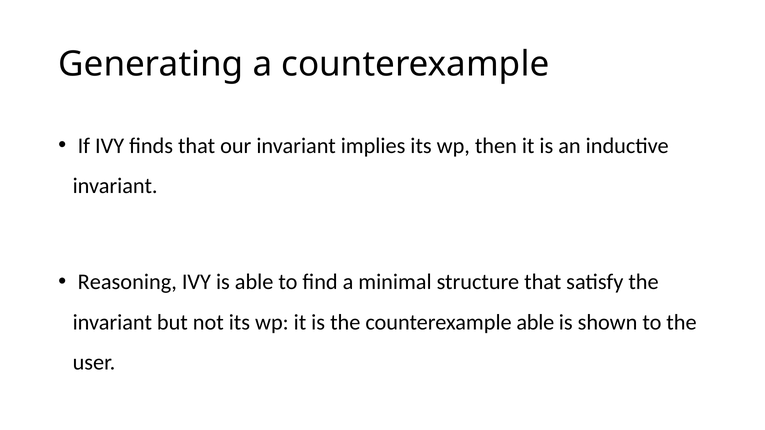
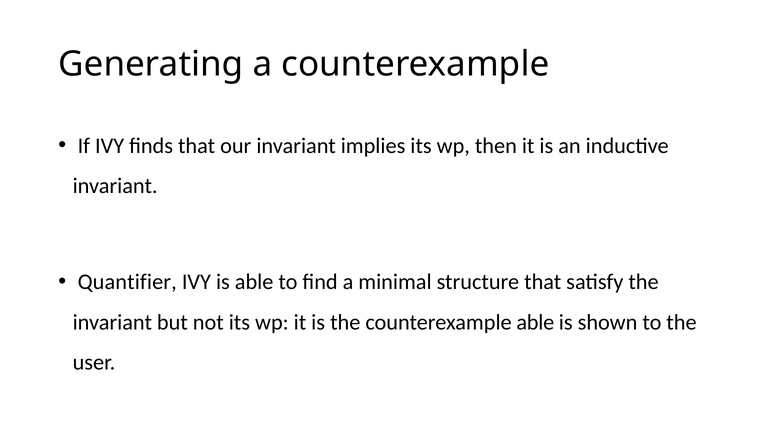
Reasoning: Reasoning -> Quantifier (127, 282)
